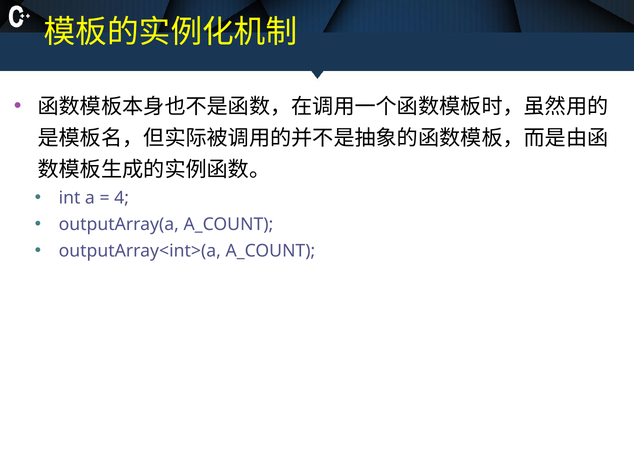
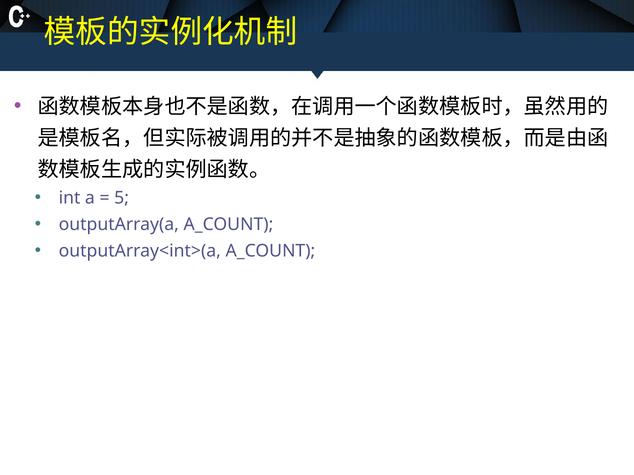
4: 4 -> 5 (122, 198)
